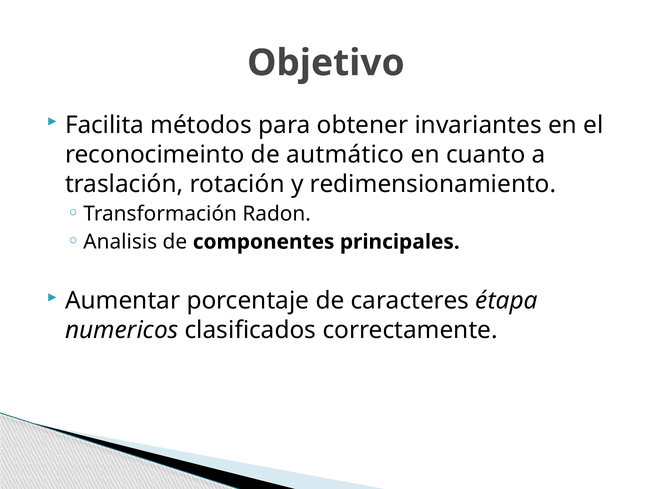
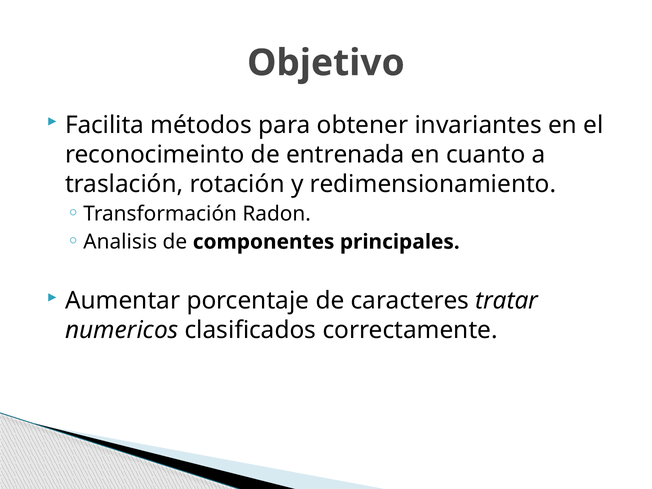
autmático: autmático -> entrenada (345, 155)
étapa: étapa -> tratar (507, 301)
